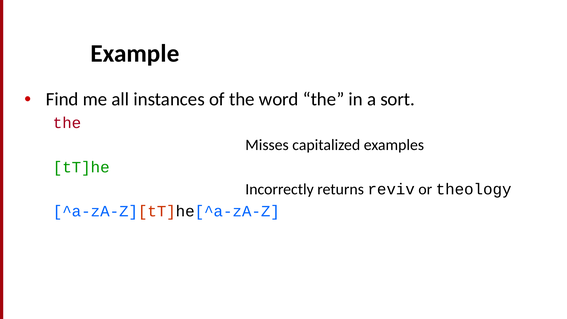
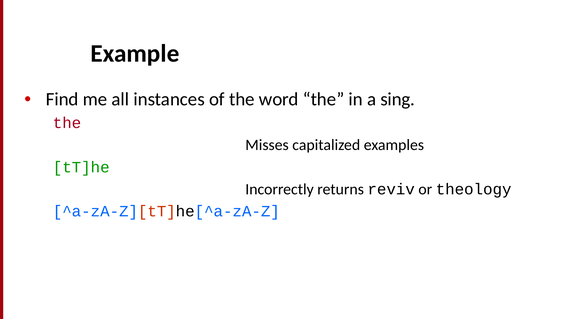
sort: sort -> sing (398, 99)
